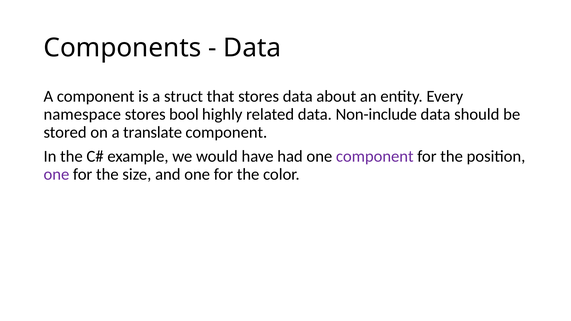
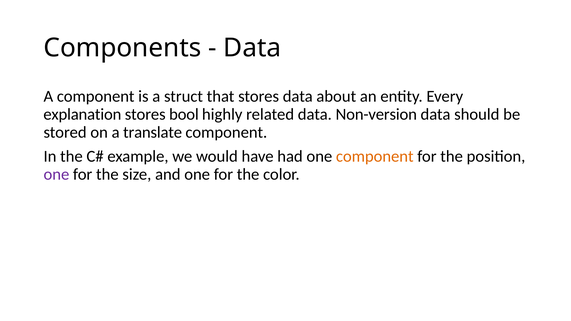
namespace: namespace -> explanation (82, 115)
Non-include: Non-include -> Non-version (376, 115)
component colour: purple -> orange (375, 156)
